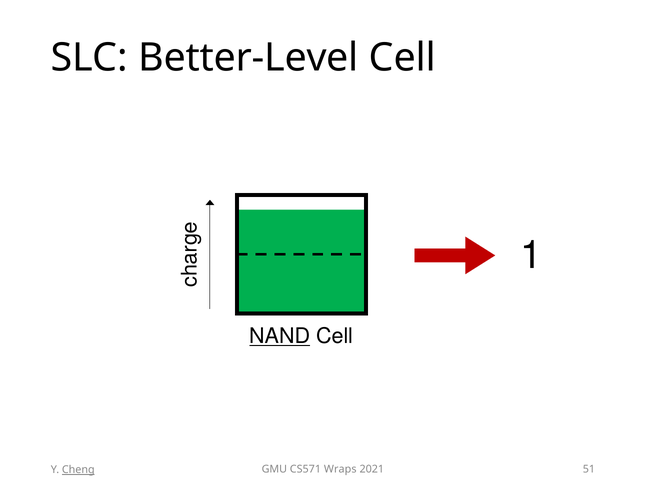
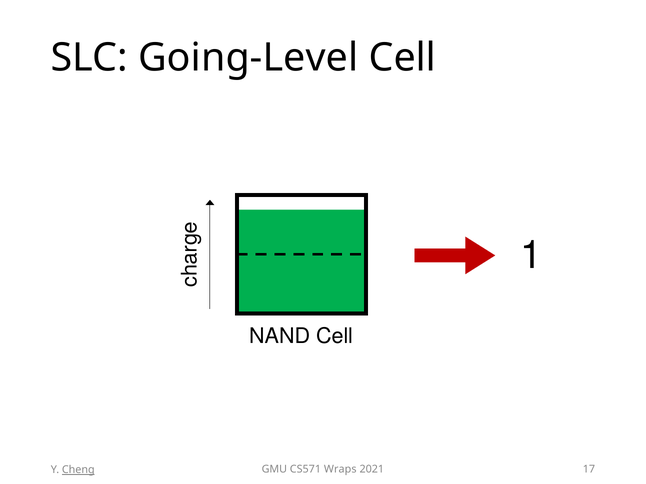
Better-Level: Better-Level -> Going-Level (248, 58)
NAND underline: present -> none (280, 336)
51: 51 -> 17 (589, 470)
